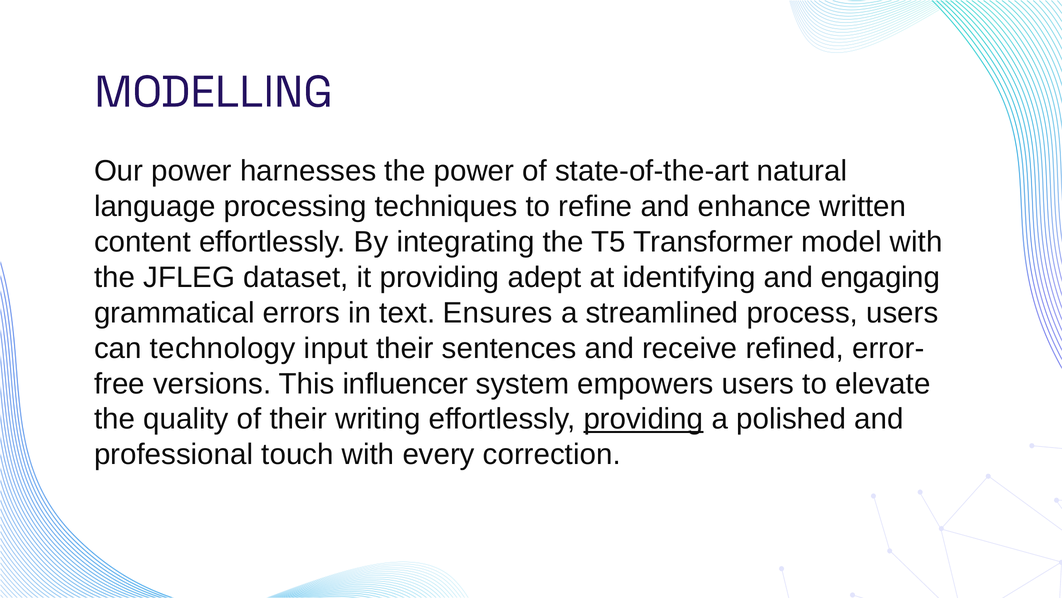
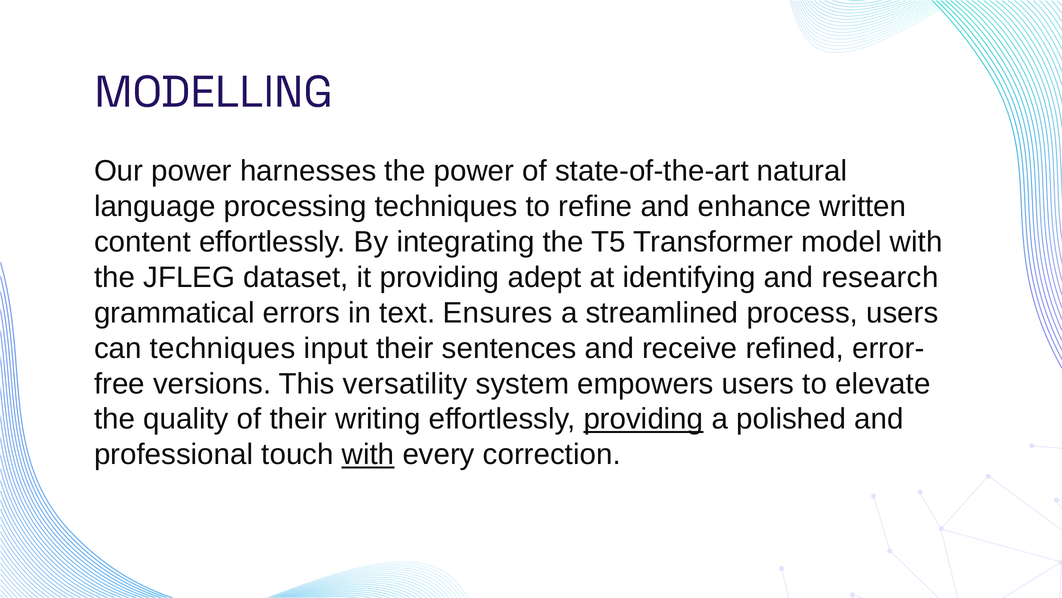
engaging: engaging -> research (880, 277)
can technology: technology -> techniques (223, 348)
influencer: influencer -> versatility (405, 383)
with underline: none -> present (368, 454)
